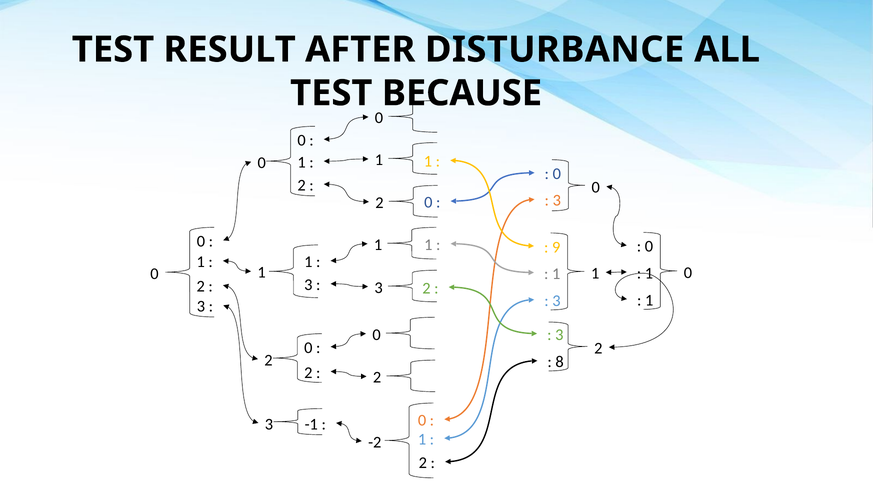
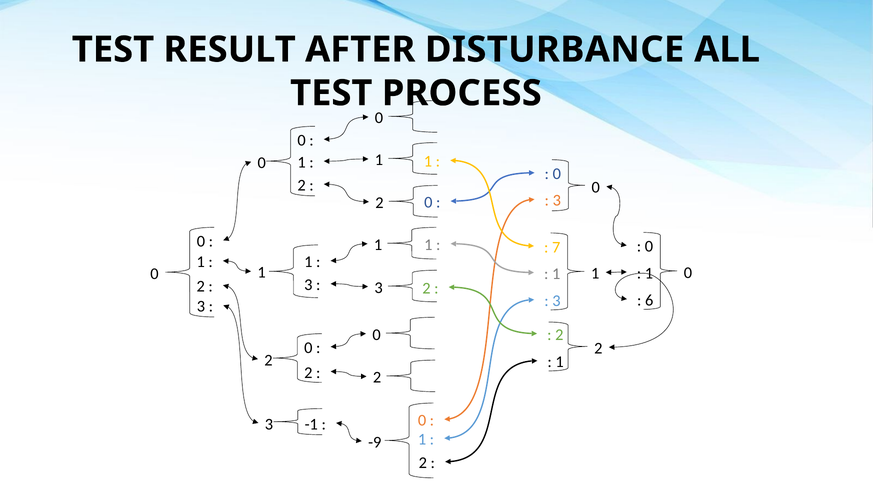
BECAUSE: BECAUSE -> PROCESS (462, 93)
9: 9 -> 7 (556, 247)
1: 1 -> 6 (649, 300)
3: 3 -> 2 (559, 335)
8: 8 -> 1 (560, 362)
-2: -2 -> -9 (375, 442)
